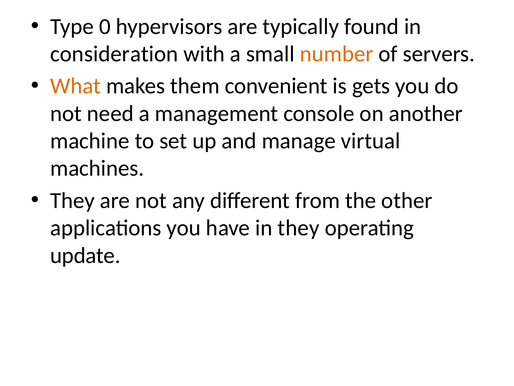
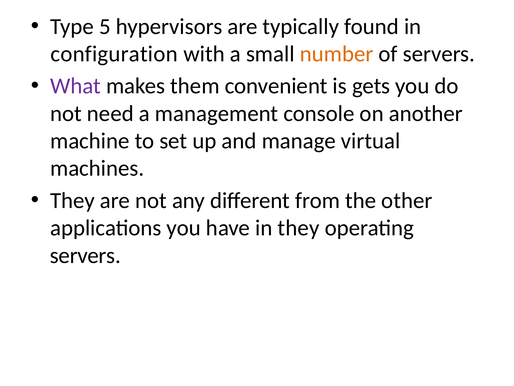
0: 0 -> 5 (105, 26)
consideration: consideration -> configuration (114, 54)
What colour: orange -> purple (75, 86)
update: update -> servers (85, 255)
